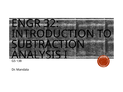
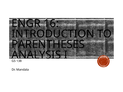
32: 32 -> 16 (51, 23)
SUBTRACTION: SUBTRACTION -> PARENTHESES (48, 44)
